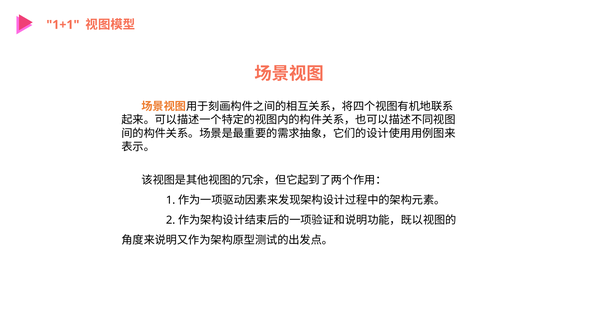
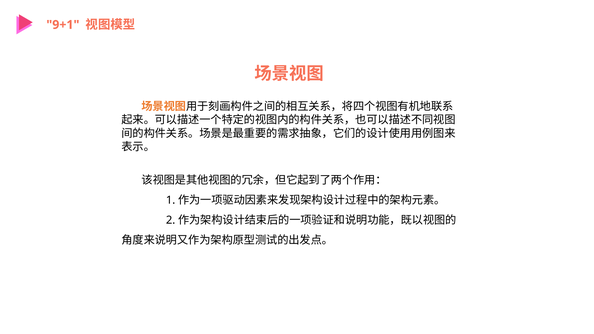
1+1: 1+1 -> 9+1 (63, 25)
